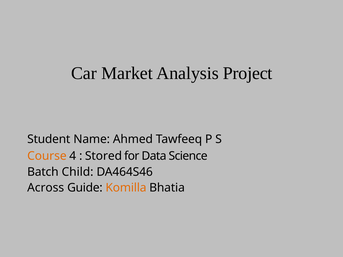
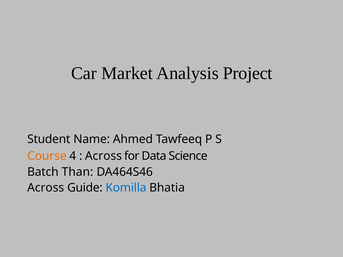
Stored: Stored -> Across (103, 156)
Child: Child -> Than (77, 172)
Komilla colour: orange -> blue (126, 188)
